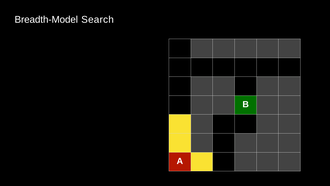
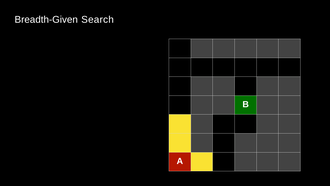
Breadth-Model: Breadth-Model -> Breadth-Given (46, 20)
